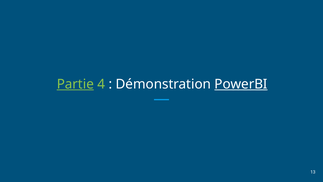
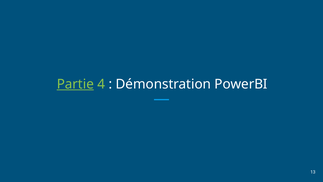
PowerBI underline: present -> none (241, 84)
